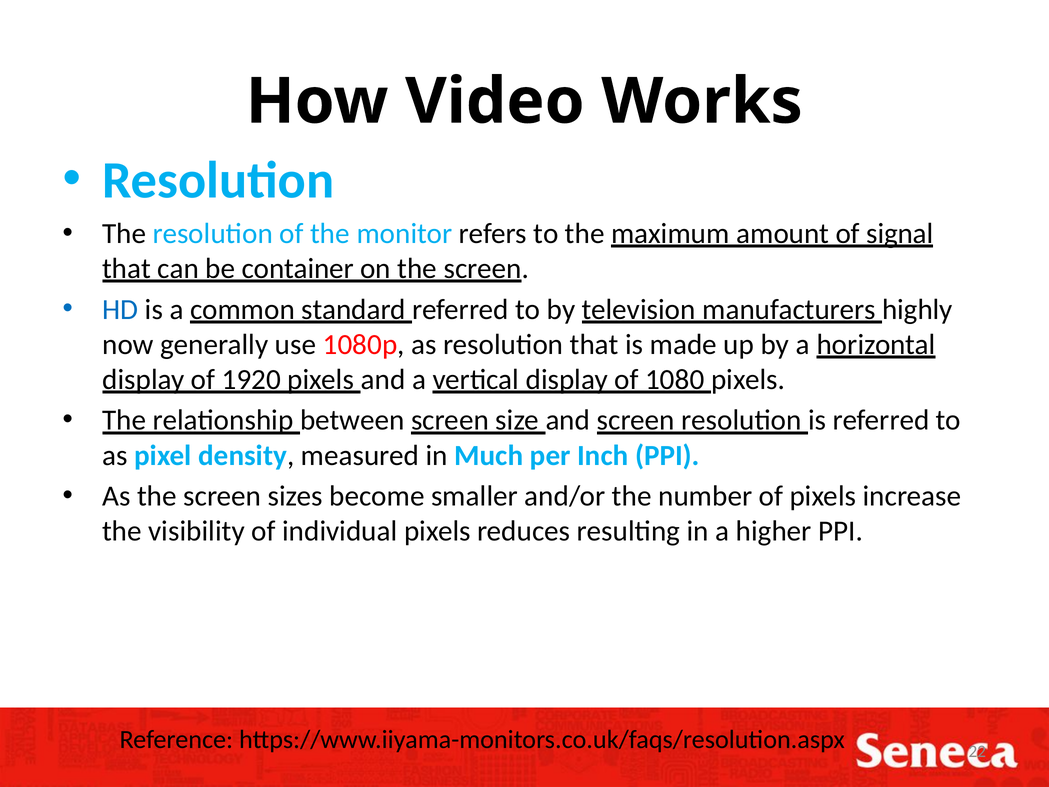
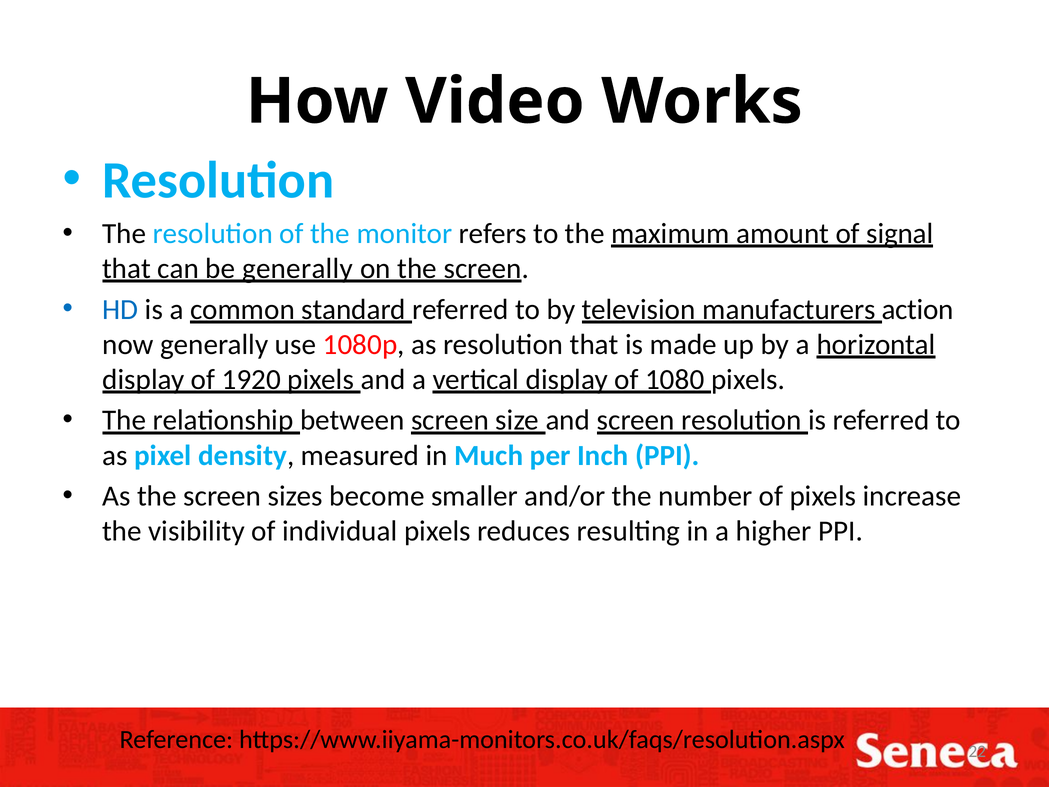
be container: container -> generally (298, 268)
highly: highly -> action (917, 309)
